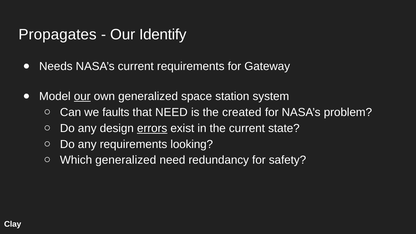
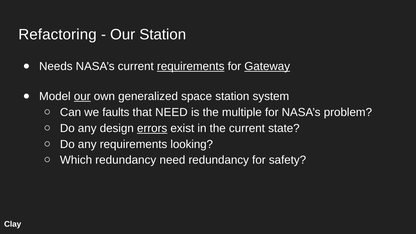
Propagates: Propagates -> Refactoring (58, 34)
Our Identify: Identify -> Station (163, 34)
requirements underline: none -> present (191, 66)
Gateway underline: none -> present (267, 66)
created: created -> multiple (242, 112)
Which generalized: generalized -> redundancy (126, 160)
